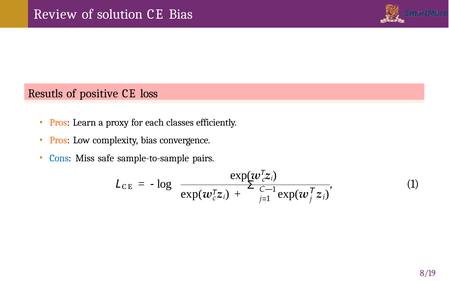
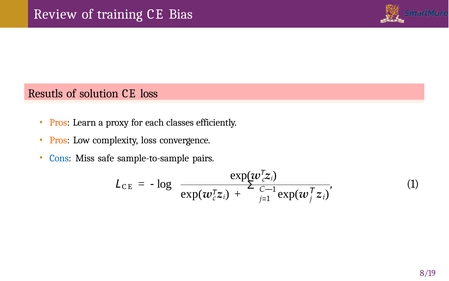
solution: solution -> training (120, 14)
positive: positive -> solution (99, 93)
complexity bias: bias -> loss (149, 140)
